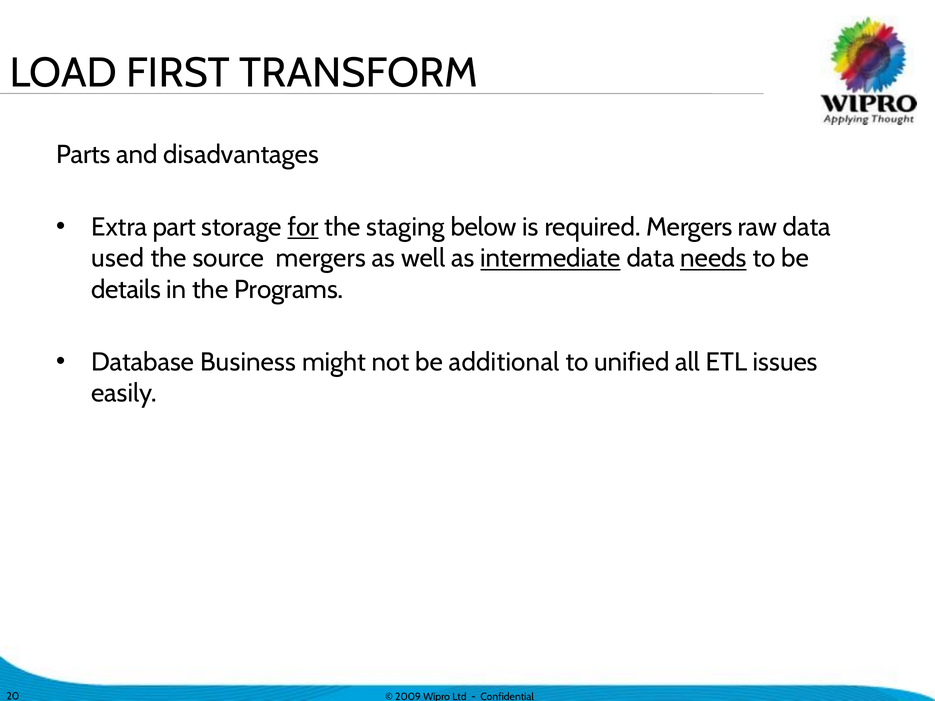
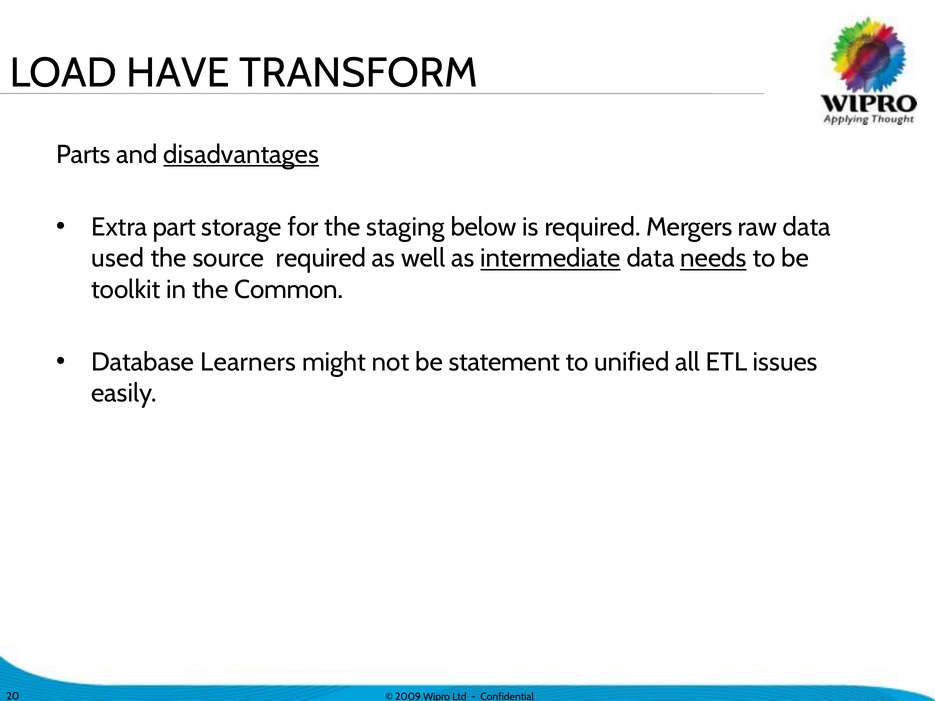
FIRST: FIRST -> HAVE (178, 73)
disadvantages underline: none -> present (241, 155)
for underline: present -> none (303, 227)
source mergers: mergers -> required (321, 258)
details: details -> toolkit (126, 290)
Programs: Programs -> Common (289, 290)
Business: Business -> Learners (248, 362)
additional: additional -> statement (504, 362)
